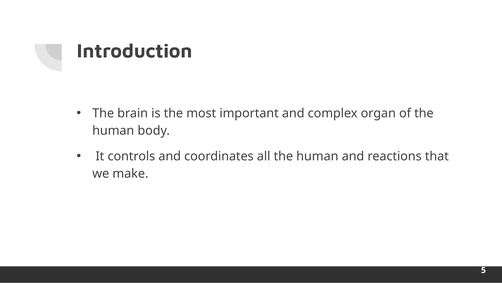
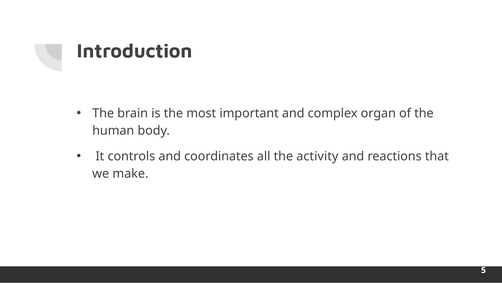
all the human: human -> activity (317, 156)
